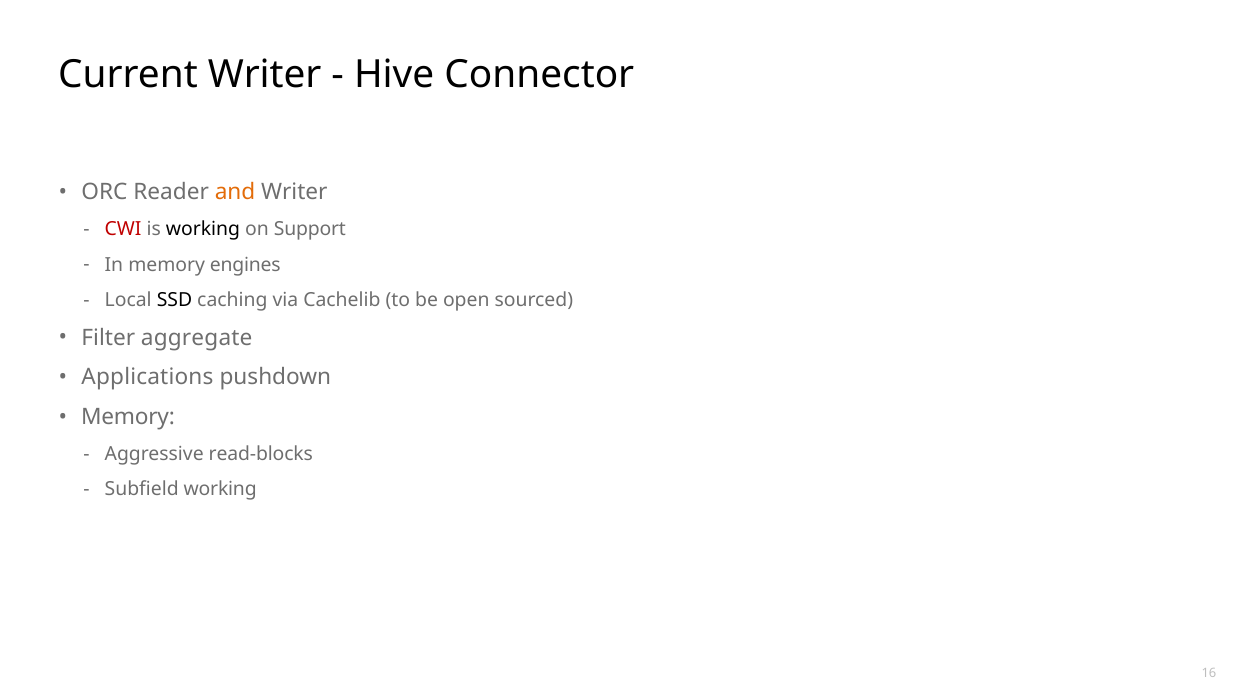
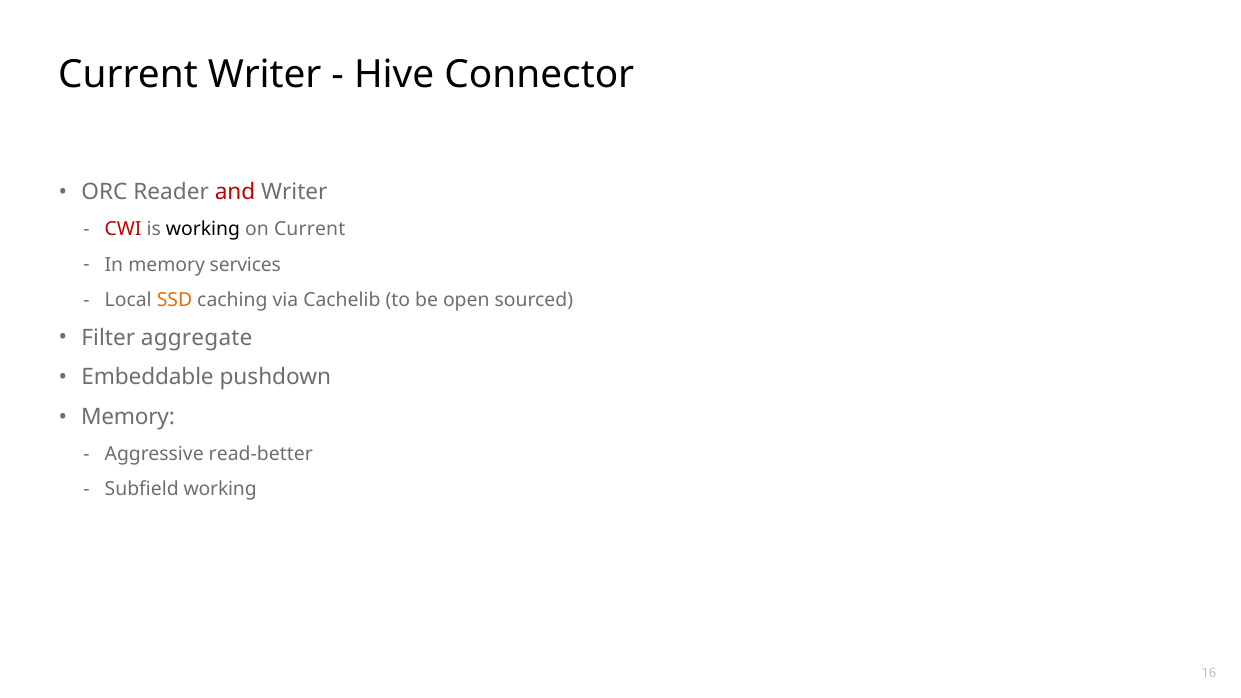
and colour: orange -> red (235, 192)
on Support: Support -> Current (310, 229)
engines: engines -> services (245, 265)
SSD colour: black -> orange (175, 300)
Applications: Applications -> Embeddable (148, 377)
read-blocks: read-blocks -> read-better (261, 454)
